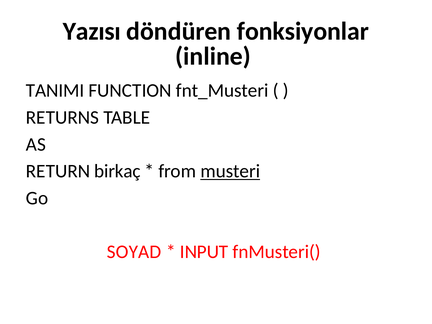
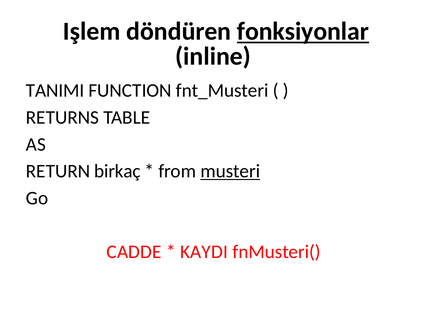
Yazısı: Yazısı -> Işlem (92, 31)
fonksiyonlar underline: none -> present (303, 31)
SOYAD: SOYAD -> CADDE (134, 252)
INPUT: INPUT -> KAYDI (204, 252)
